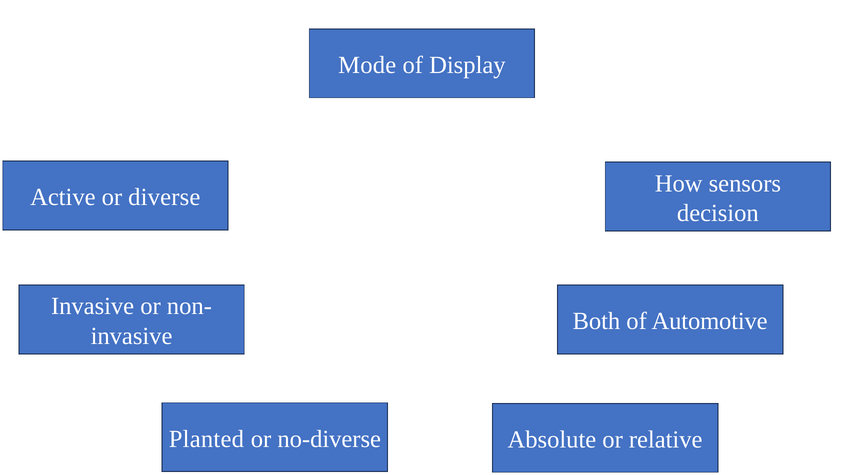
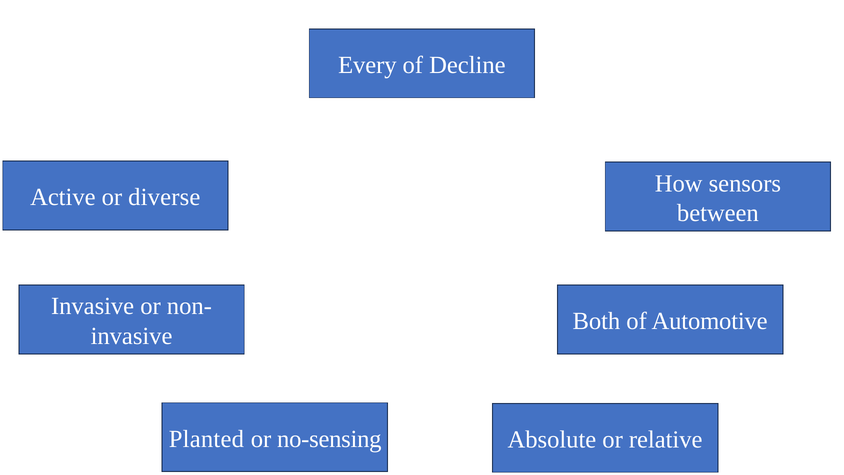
Mode: Mode -> Every (367, 65)
Display: Display -> Decline (467, 65)
decision: decision -> between (718, 213)
no-diverse: no-diverse -> no-sensing (329, 439)
